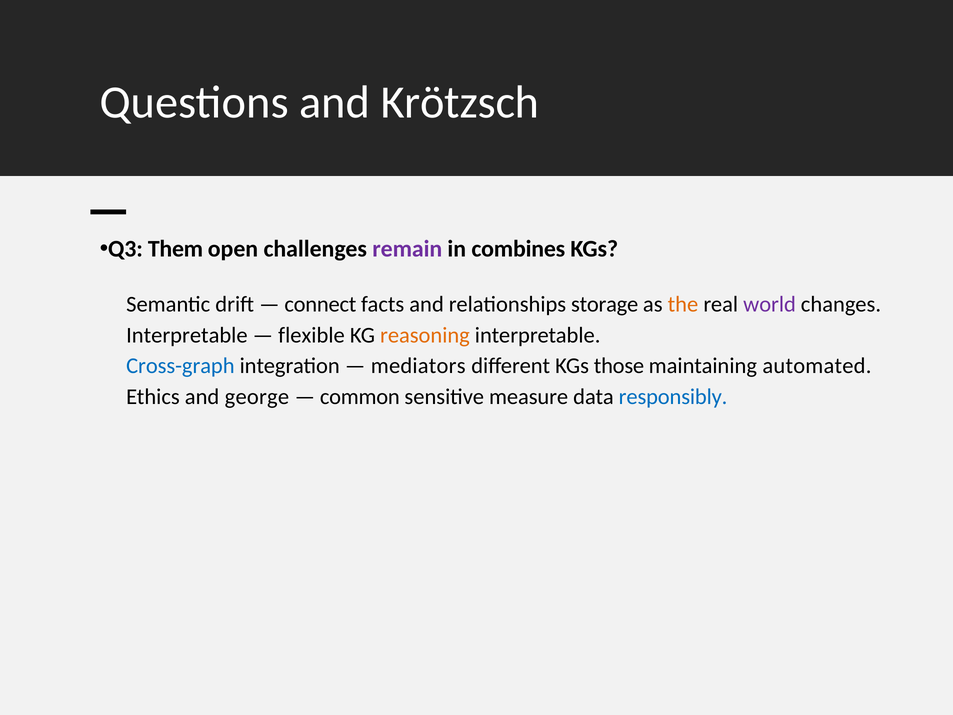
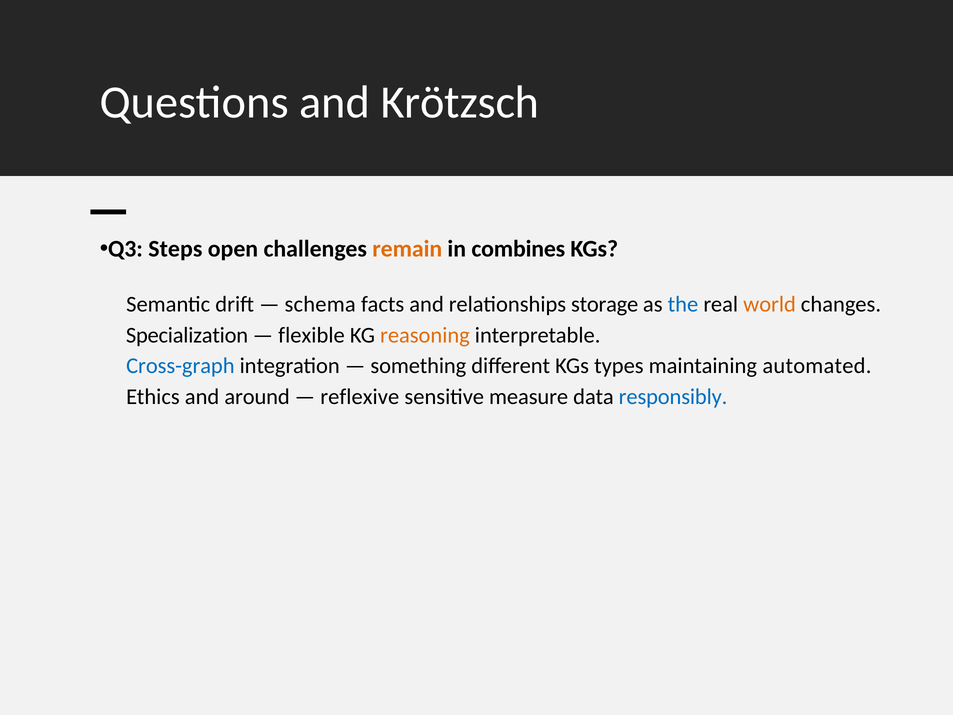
Them: Them -> Steps (175, 249)
remain colour: purple -> orange (407, 249)
connect: connect -> schema (320, 304)
the colour: orange -> blue (683, 304)
world colour: purple -> orange (770, 304)
Interpretable: Interpretable -> Specialization (187, 335)
mediators: mediators -> something (418, 366)
those: those -> types (619, 366)
george: george -> around (257, 397)
common: common -> reflexive (360, 397)
